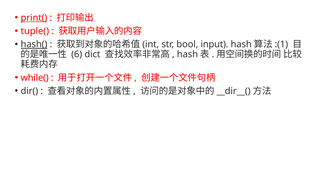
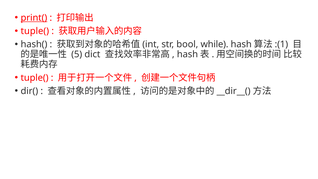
hash( underline: present -> none (34, 44)
input: input -> while (214, 44)
6: 6 -> 5 (77, 54)
while(: while( -> tuple( (35, 78)
